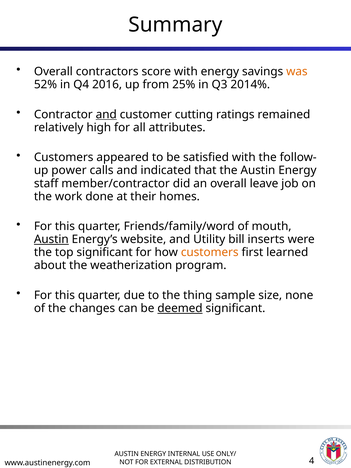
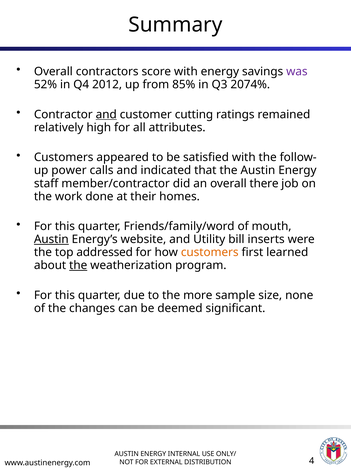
was colour: orange -> purple (297, 72)
2016: 2016 -> 2012 (107, 85)
25%: 25% -> 85% (184, 85)
2014%: 2014% -> 2074% (250, 85)
leave: leave -> there (264, 183)
top significant: significant -> addressed (105, 252)
the underline: none -> present (78, 265)
thing: thing -> more (198, 295)
deemed underline: present -> none (180, 308)
